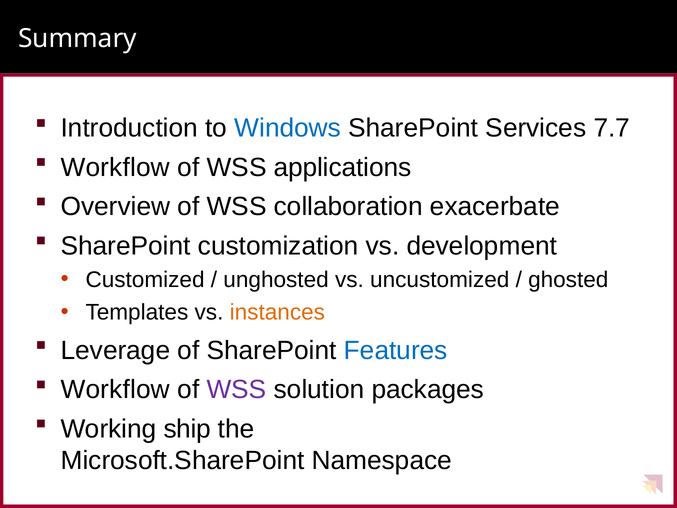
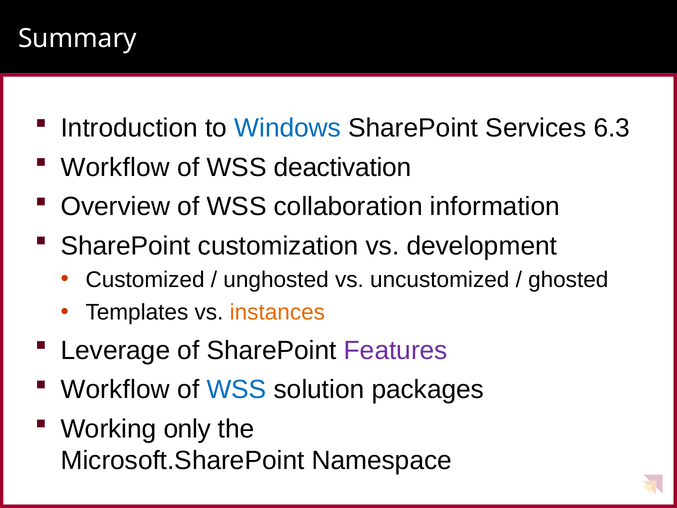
7.7: 7.7 -> 6.3 (612, 128)
applications: applications -> deactivation (343, 167)
exacerbate: exacerbate -> information (495, 207)
Features colour: blue -> purple (396, 350)
WSS colour: purple -> blue (237, 389)
ship: ship -> only (187, 429)
